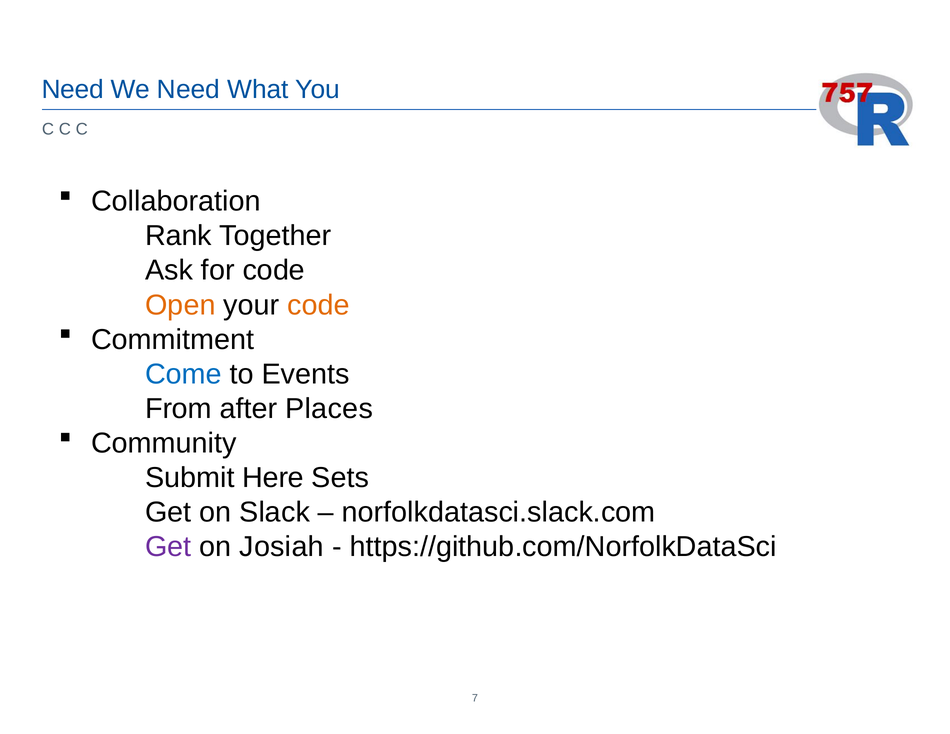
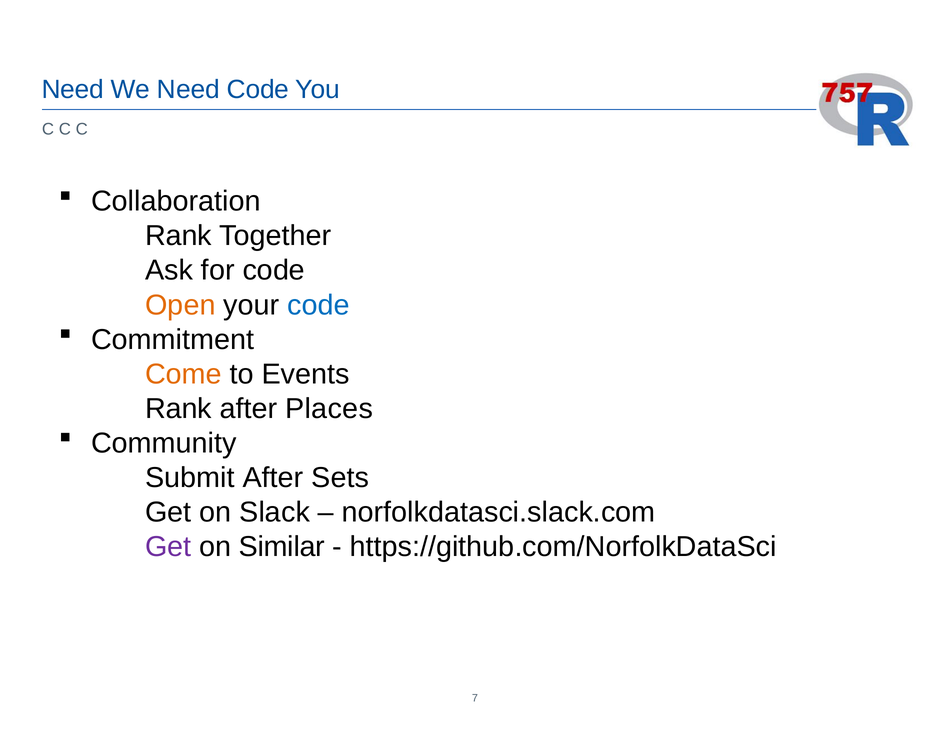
Need What: What -> Code (258, 89)
code colour: orange -> blue (319, 305)
Come colour: blue -> orange (183, 374)
From: From -> Rank (178, 409)
Submit Here: Here -> After (273, 478)
Josiah: Josiah -> Similar (282, 547)
